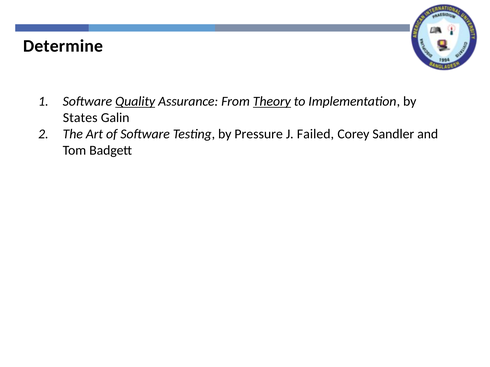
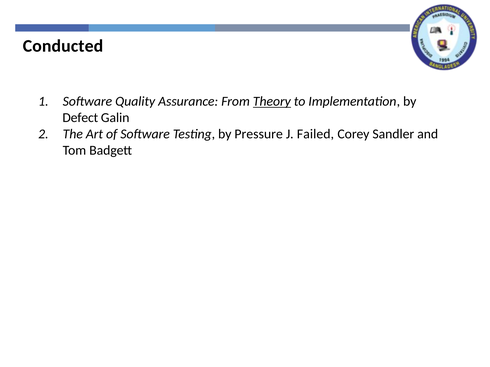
Determine: Determine -> Conducted (63, 46)
Quality underline: present -> none (135, 102)
States: States -> Defect (80, 118)
